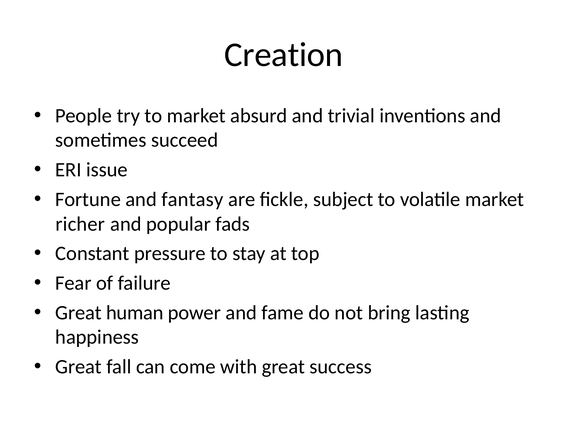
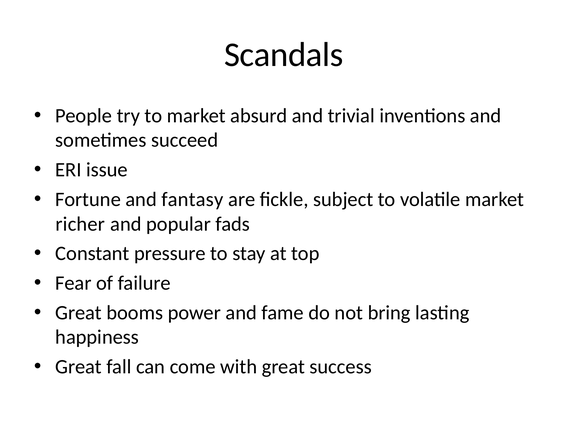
Creation: Creation -> Scandals (284, 55)
human: human -> booms (135, 313)
